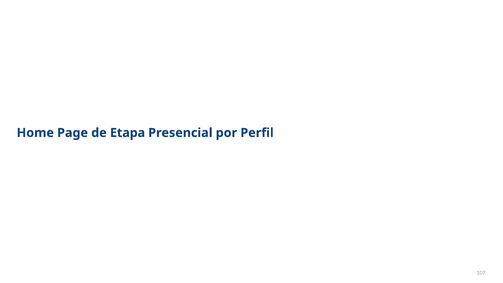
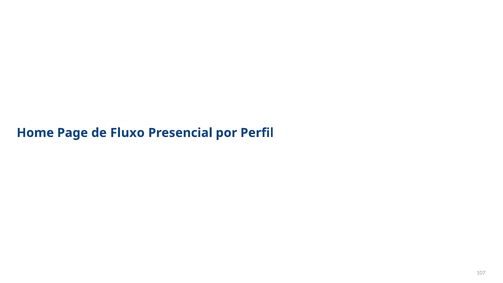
Etapa: Etapa -> Fluxo (127, 133)
